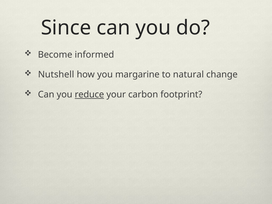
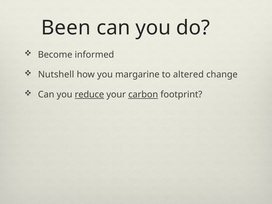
Since: Since -> Been (66, 28)
natural: natural -> altered (188, 75)
carbon underline: none -> present (143, 95)
